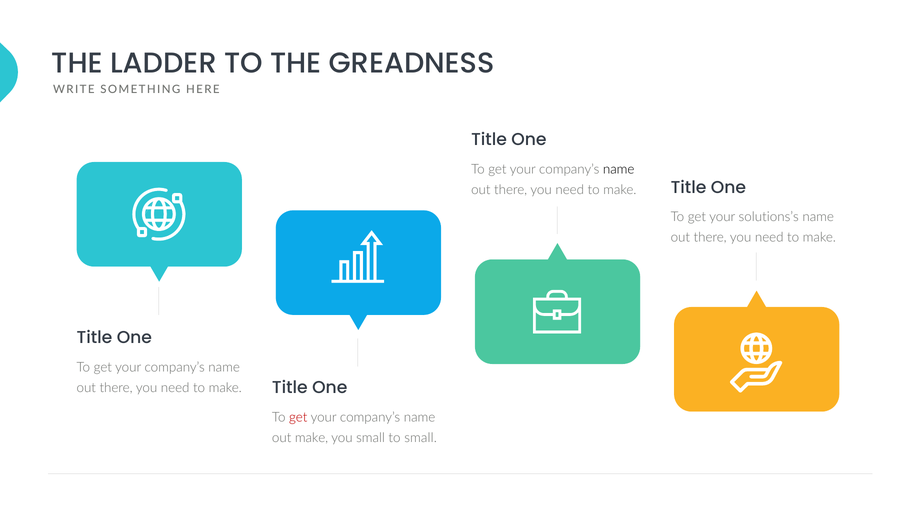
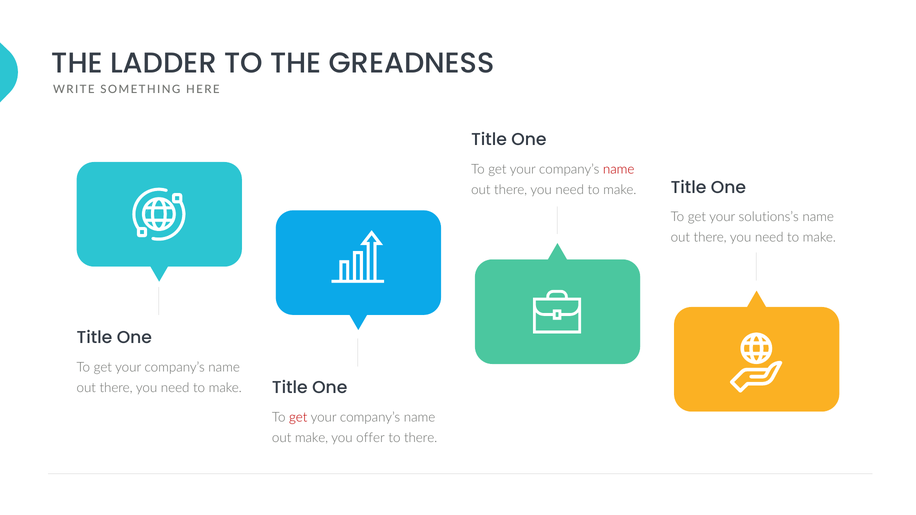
name colour: black -> red (619, 169)
you small: small -> offer (370, 438)
to small: small -> there (421, 438)
